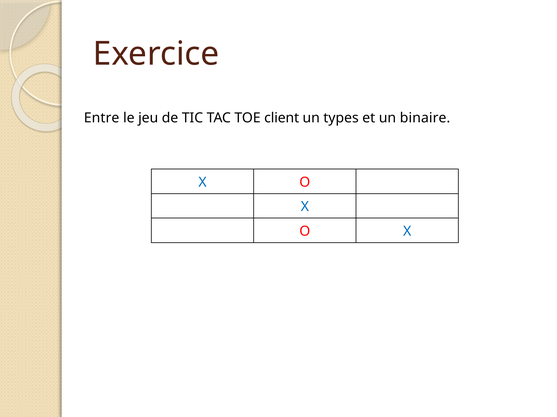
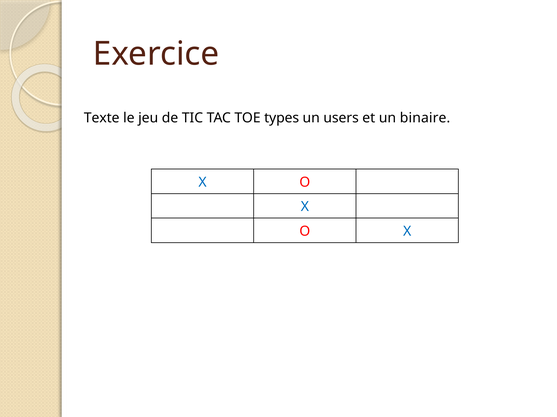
Entre: Entre -> Texte (102, 118)
client: client -> types (282, 118)
types: types -> users (341, 118)
